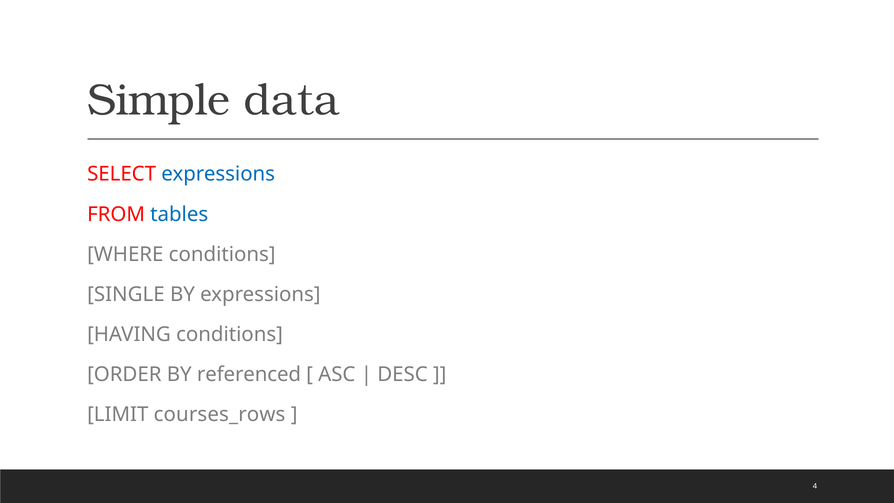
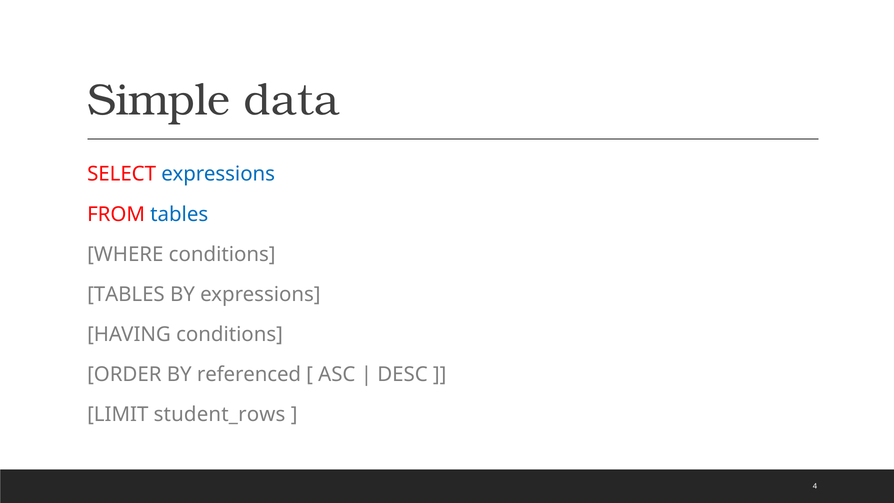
SINGLE: SINGLE -> TABLES (126, 294)
courses_rows: courses_rows -> student_rows (220, 415)
